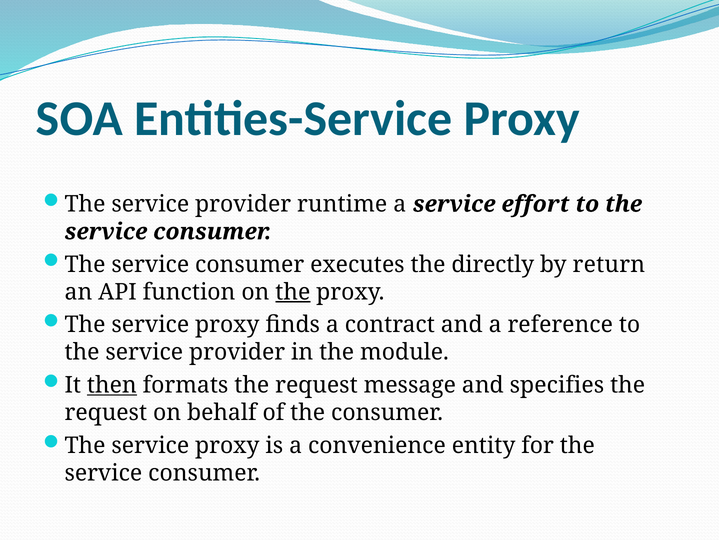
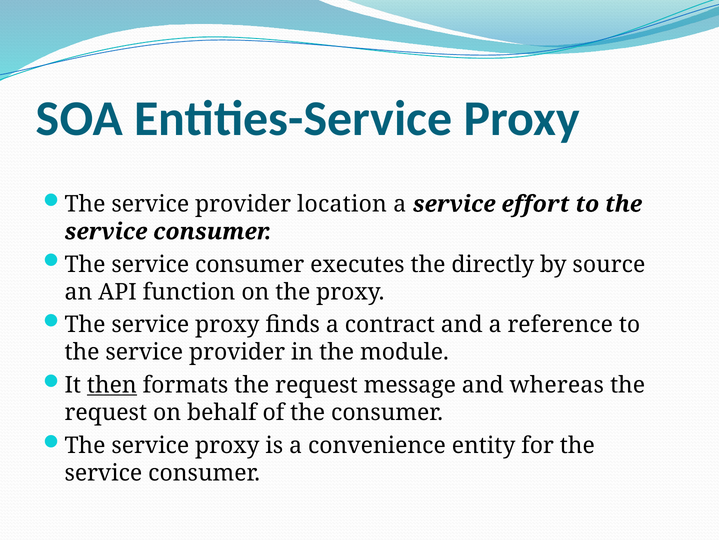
runtime: runtime -> location (342, 204)
return: return -> source (609, 264)
the underline: present -> none (293, 292)
specifies: specifies -> whereas (557, 385)
